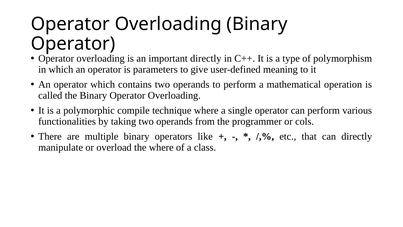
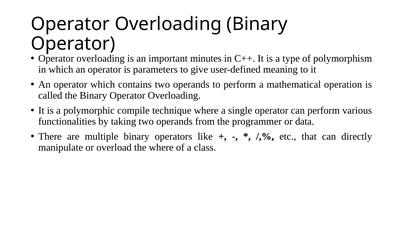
important directly: directly -> minutes (206, 59)
cols: cols -> data (305, 121)
